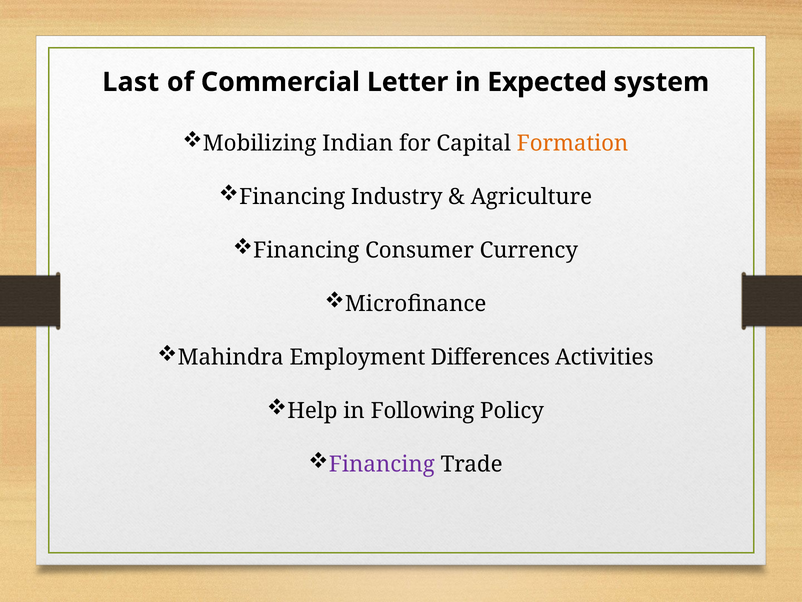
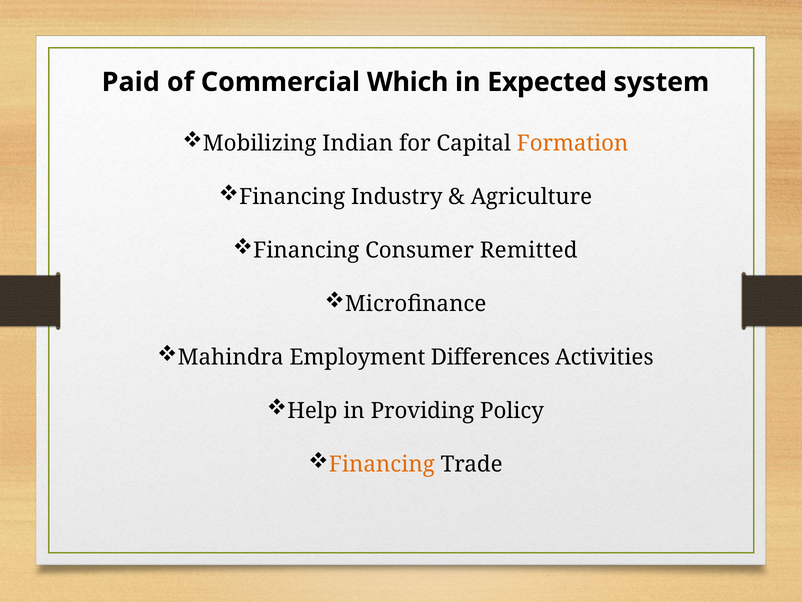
Last: Last -> Paid (131, 82)
Letter: Letter -> Which (408, 82)
Currency: Currency -> Remitted (529, 250)
Following: Following -> Providing (422, 411)
Financing colour: purple -> orange (382, 464)
